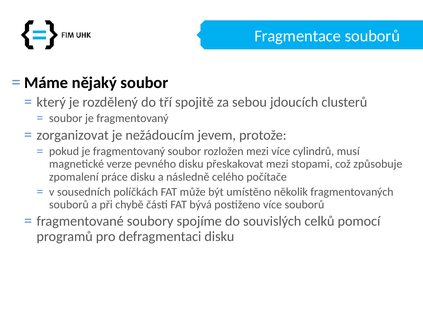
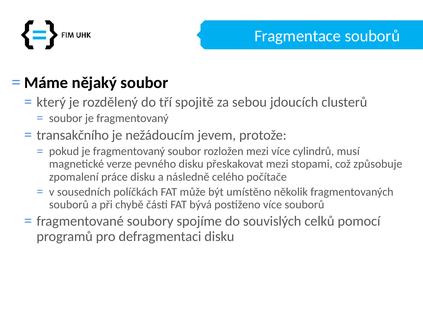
zorganizovat: zorganizovat -> transakčního (73, 135)
